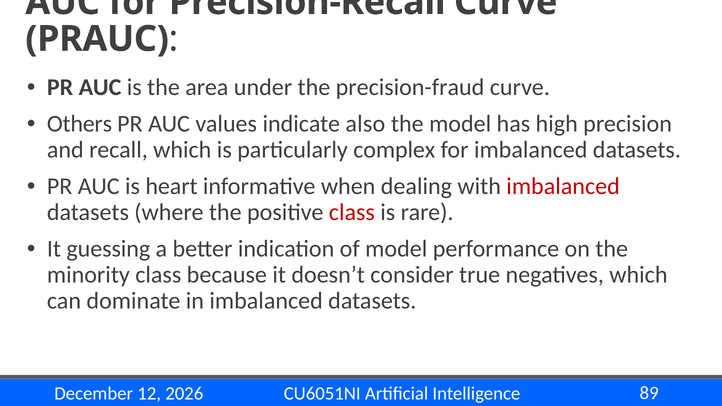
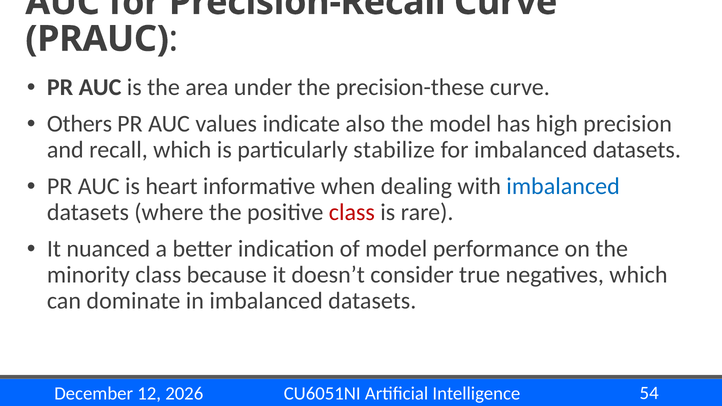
precision-fraud: precision-fraud -> precision-these (410, 87)
complex: complex -> stabilize (394, 150)
imbalanced colour: red -> blue (563, 187)
guessing: guessing -> nuanced (108, 249)
89: 89 -> 54 (649, 393)
